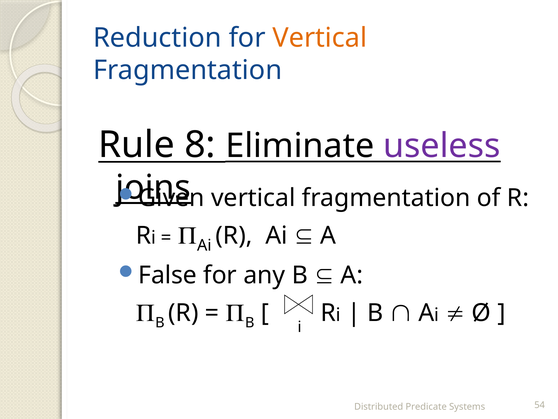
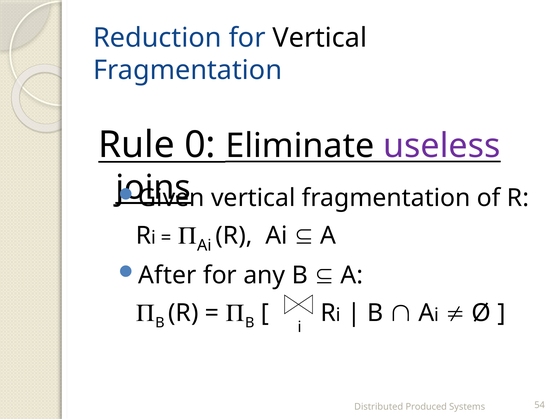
Vertical colour: orange -> black (320, 38)
8: 8 -> 0 (200, 145)
False: False -> After (167, 275)
Predicate: Predicate -> Produced (426, 406)
